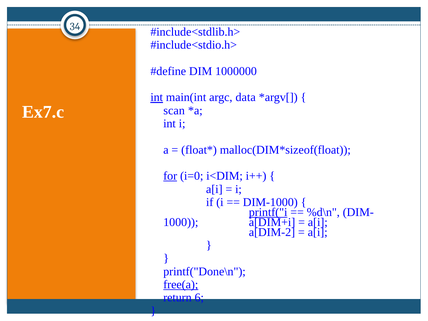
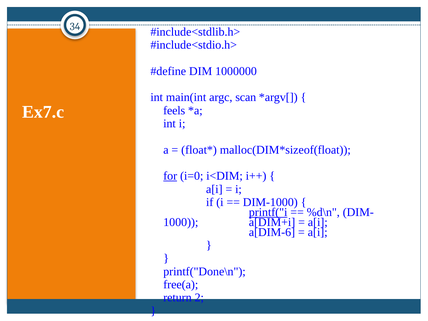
int underline: present -> none (157, 97)
data: data -> scan (246, 97)
scan: scan -> feels (174, 110)
a[DIM-2: a[DIM-2 -> a[DIM-6 (272, 232)
free(a underline: present -> none (181, 285)
6: 6 -> 2 (199, 298)
